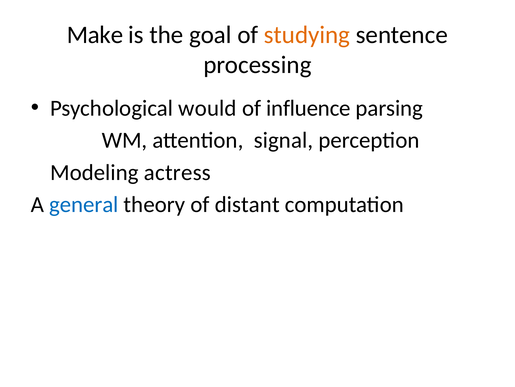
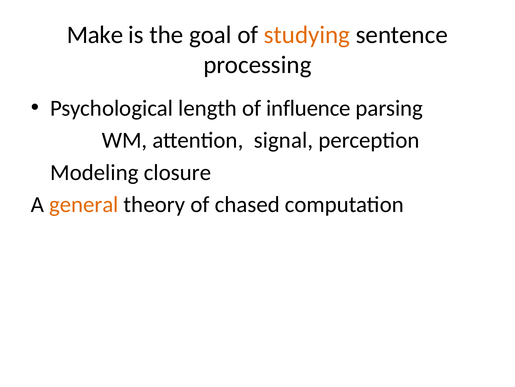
would: would -> length (208, 108)
actress: actress -> closure (178, 172)
general colour: blue -> orange (84, 204)
distant: distant -> chased (247, 204)
